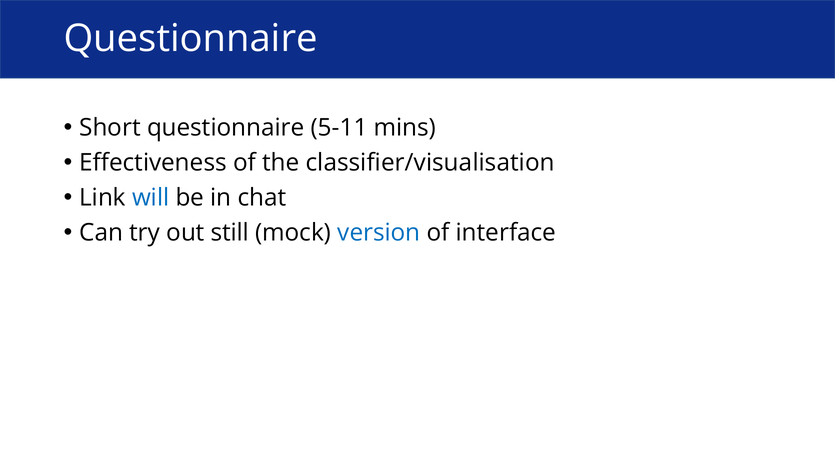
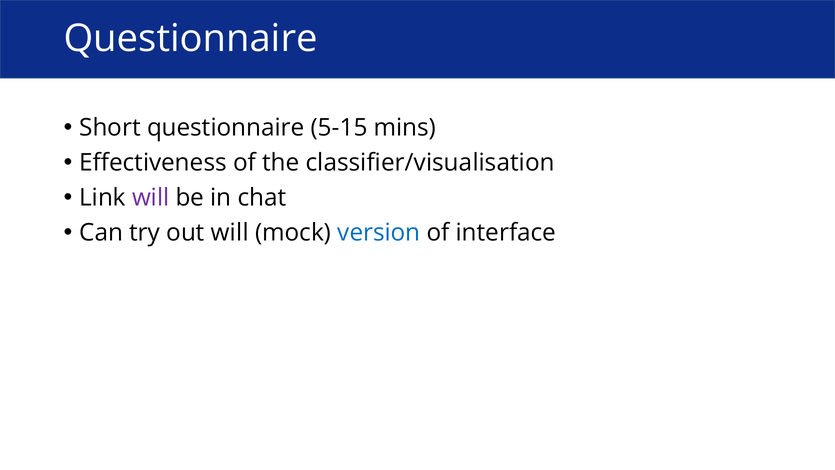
5-11: 5-11 -> 5-15 (339, 128)
will colour: blue -> purple (151, 198)
out still: still -> will (230, 233)
